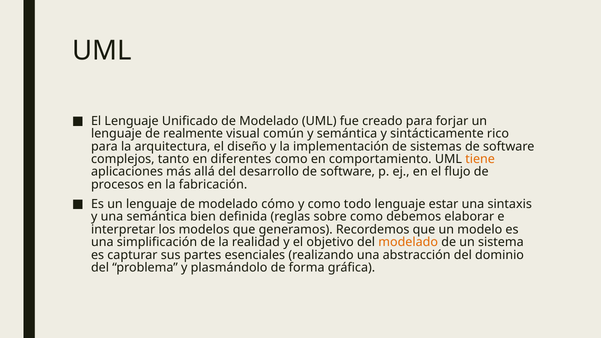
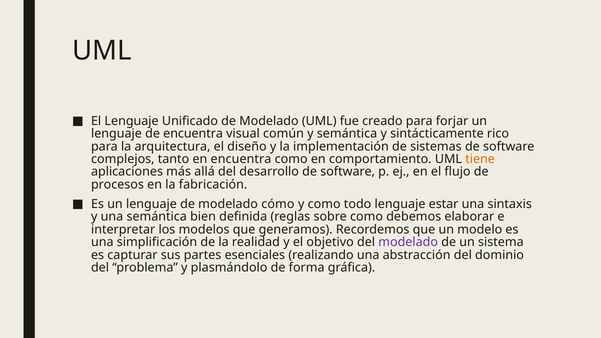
de realmente: realmente -> encuentra (193, 134)
en diferentes: diferentes -> encuentra (241, 159)
modelado colour: orange -> purple (408, 242)
